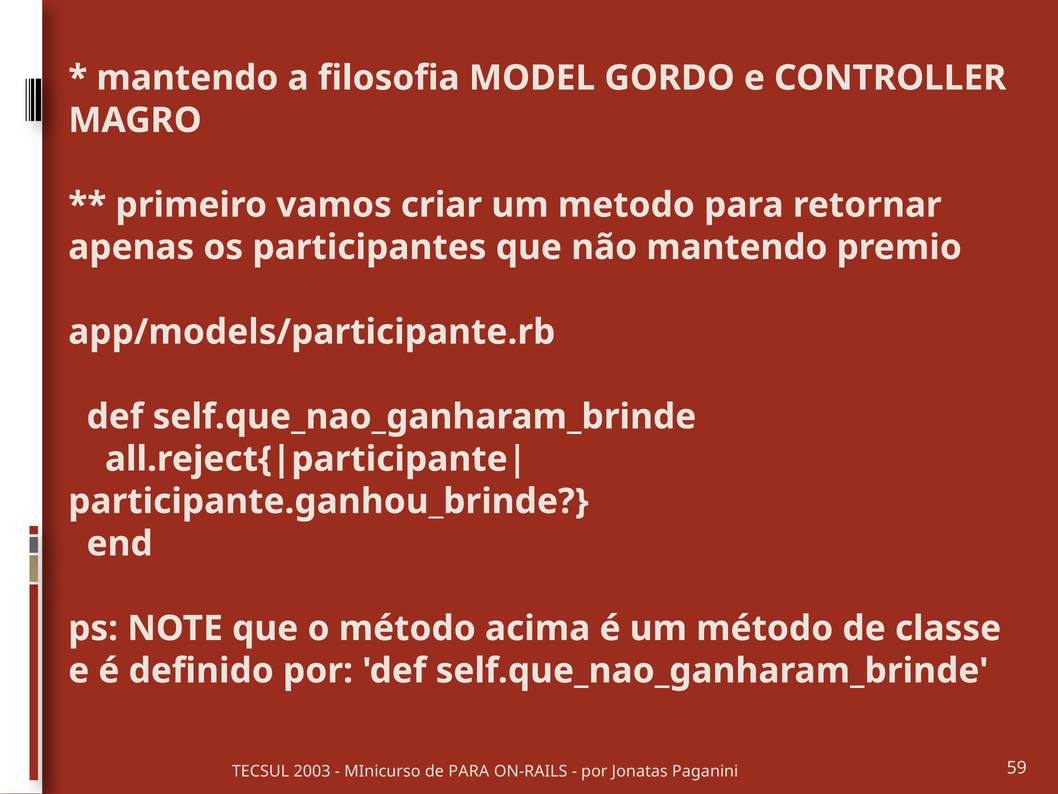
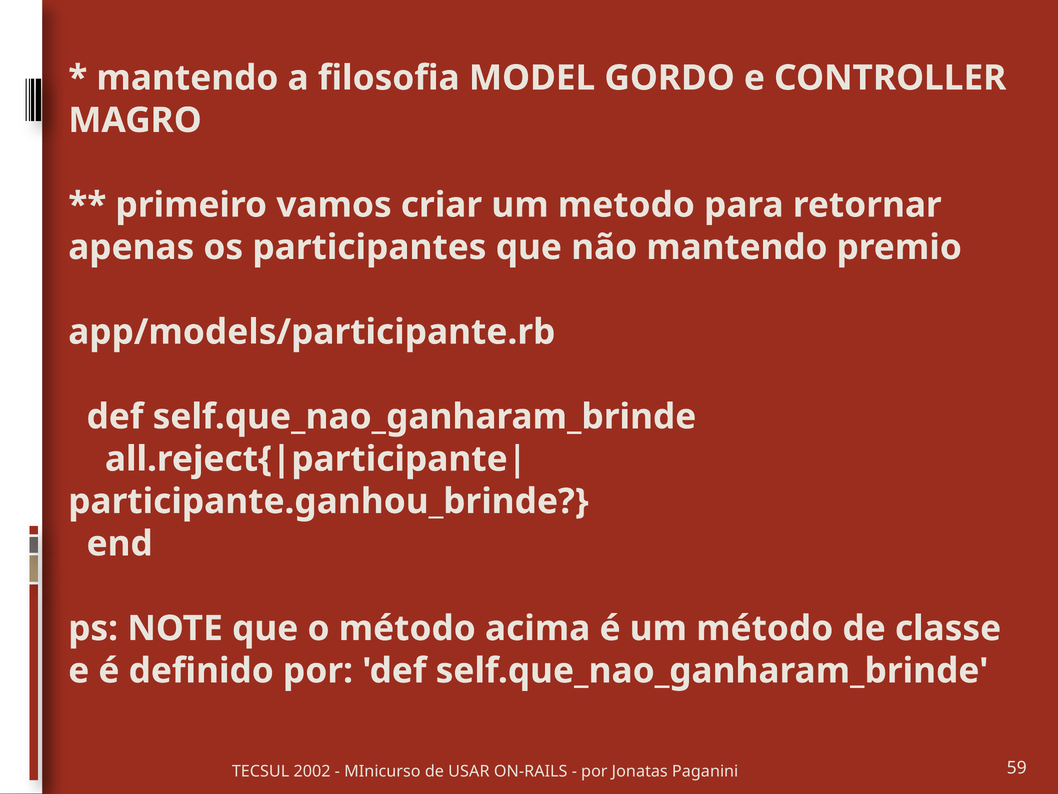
2003: 2003 -> 2002 (312, 771)
de PARA: PARA -> USAR (469, 771)
